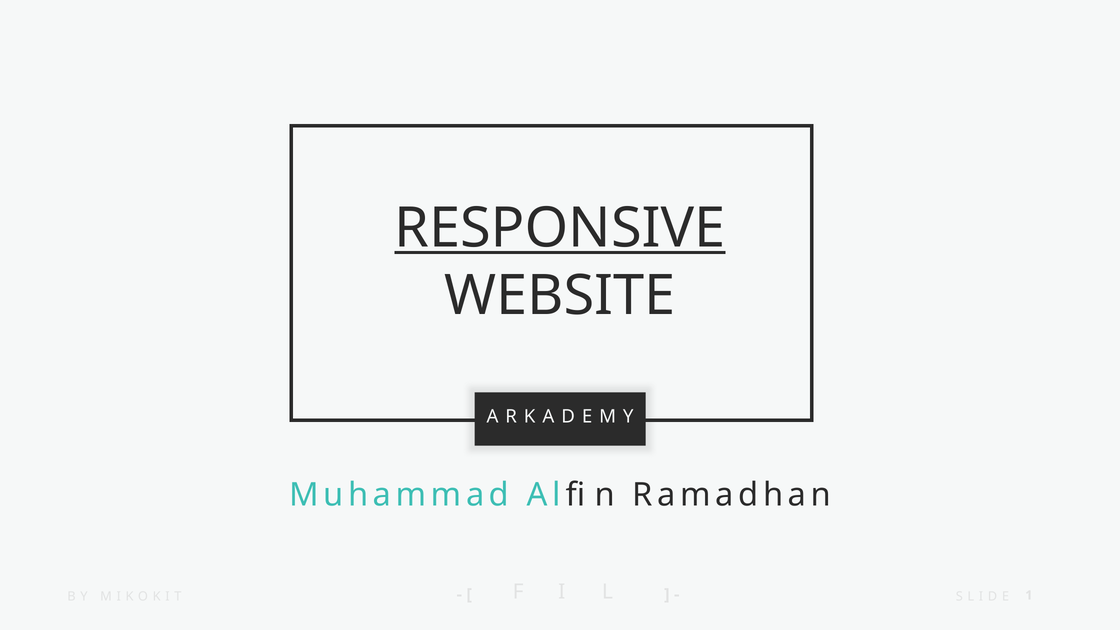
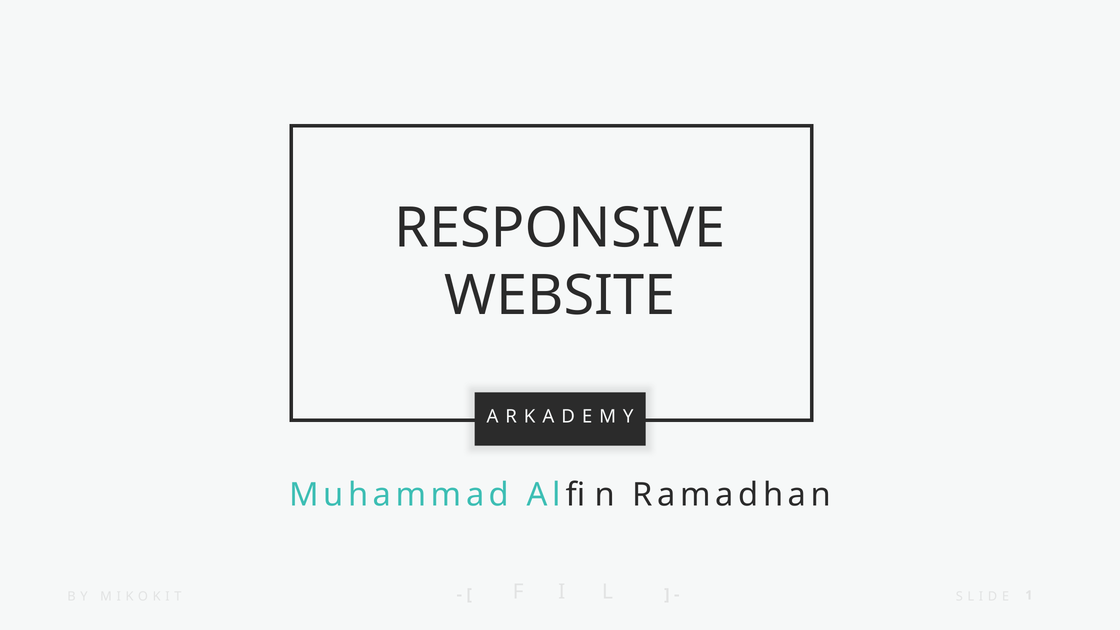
RESPONSIVE underline: present -> none (560, 228)
